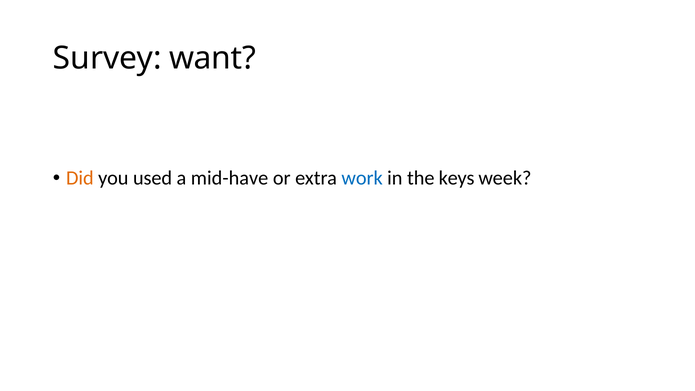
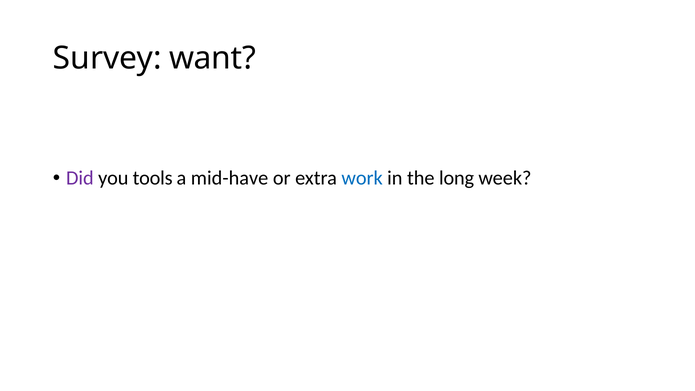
Did colour: orange -> purple (80, 178)
used: used -> tools (153, 178)
keys: keys -> long (457, 178)
